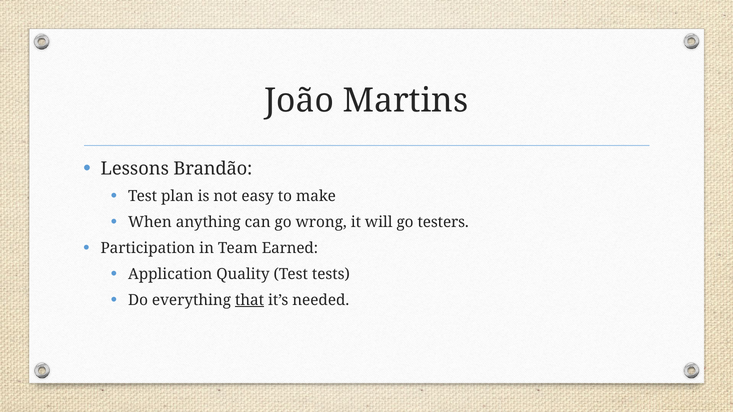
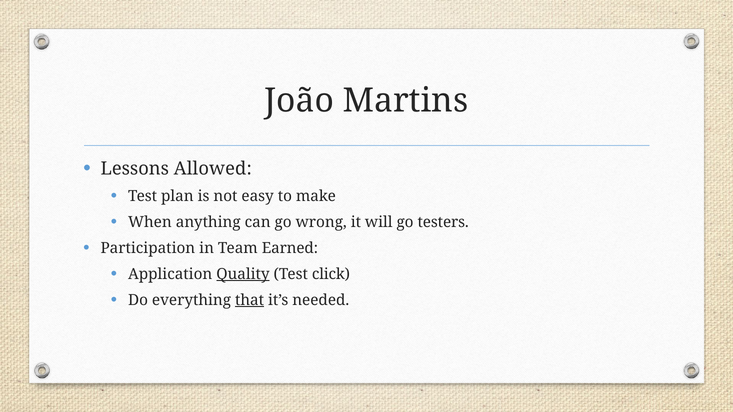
Brandão: Brandão -> Allowed (213, 169)
Quality underline: none -> present (243, 274)
tests: tests -> click (331, 274)
